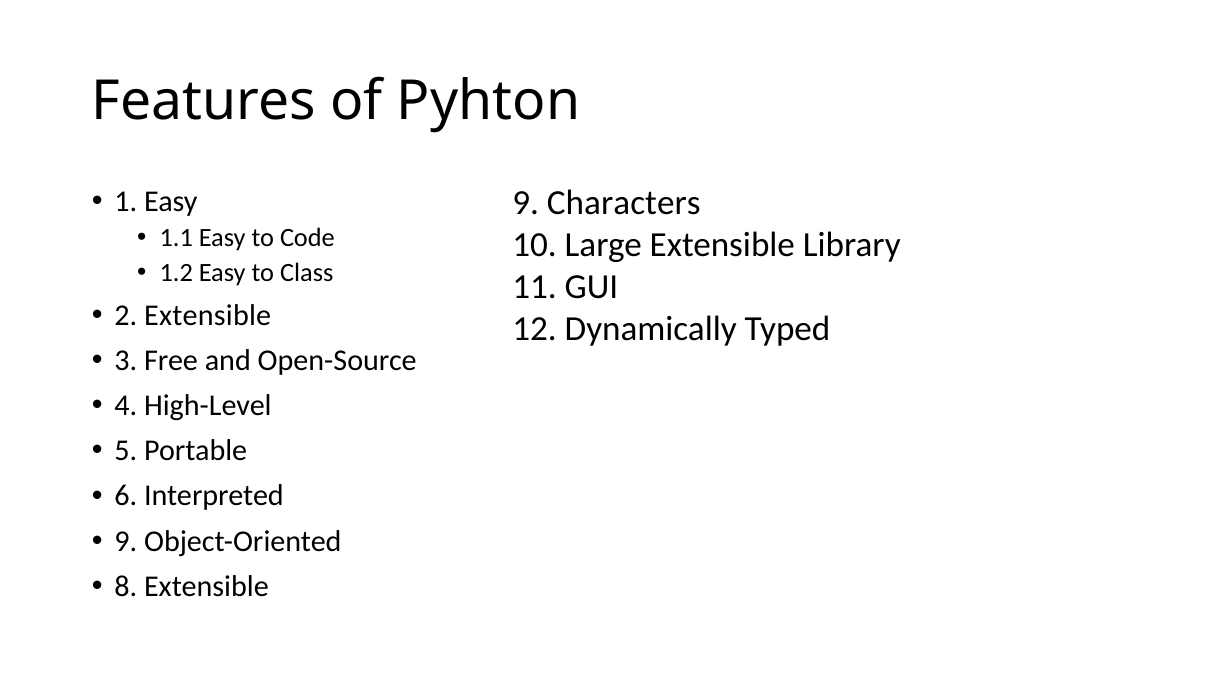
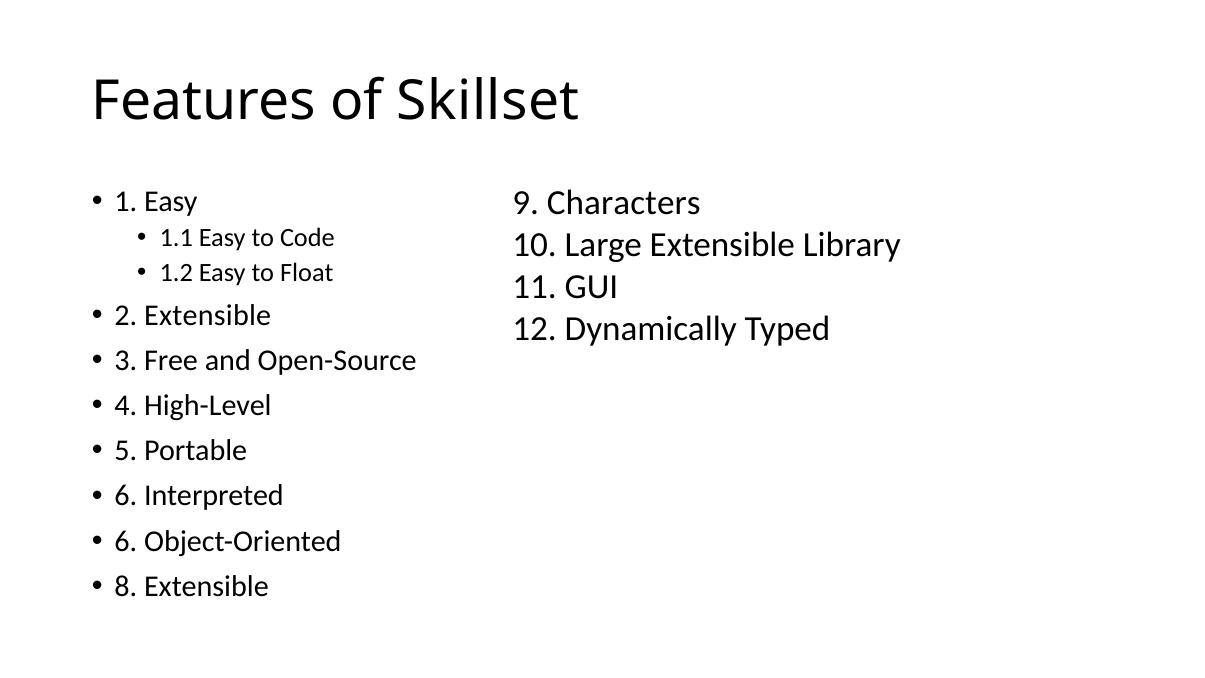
Pyhton: Pyhton -> Skillset (488, 101)
Class: Class -> Float (307, 273)
9: 9 -> 6 (126, 541)
